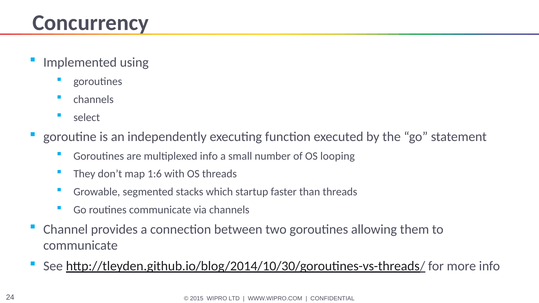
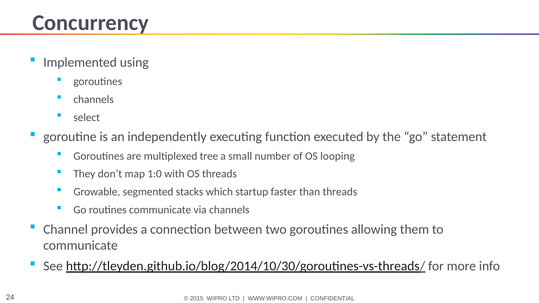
multiplexed info: info -> tree (209, 156)
1:6: 1:6 -> 1:0 (155, 174)
